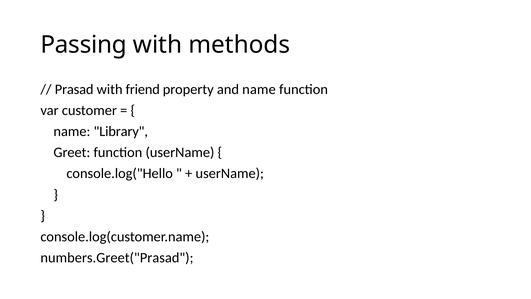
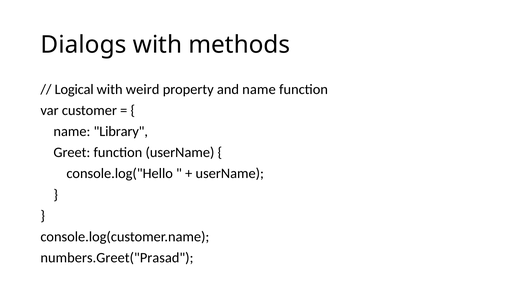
Passing: Passing -> Dialogs (83, 45)
Prasad: Prasad -> Logical (74, 89)
friend: friend -> weird (143, 89)
